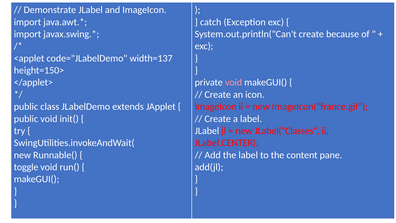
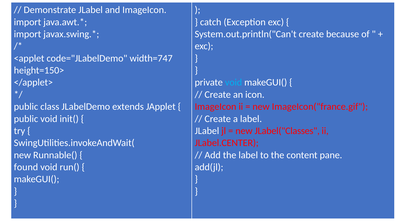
width=137: width=137 -> width=747 (151, 58)
void colour: pink -> light blue (233, 82)
toggle: toggle -> found (26, 167)
